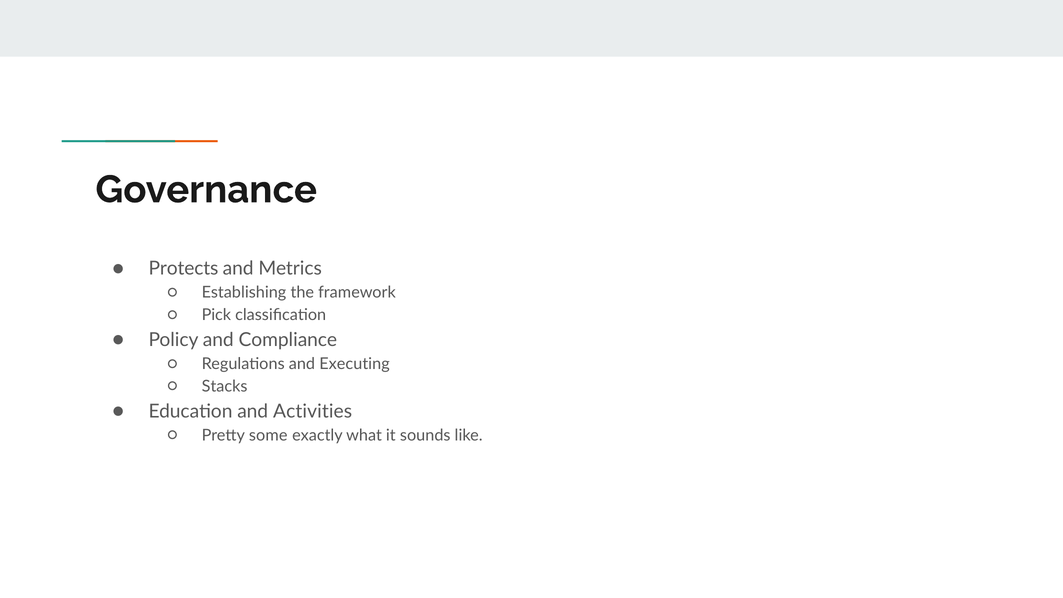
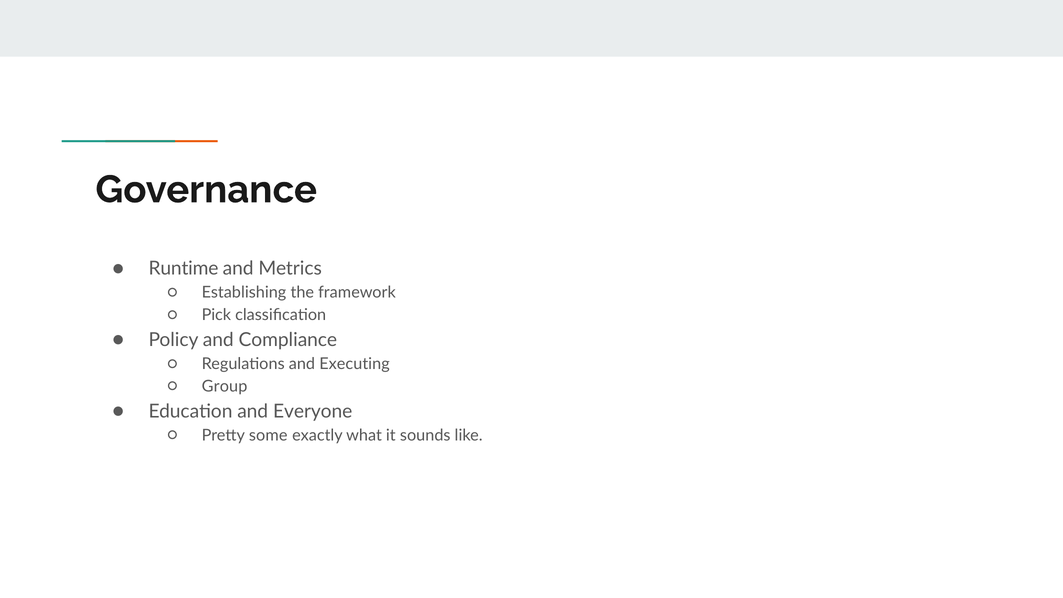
Protects: Protects -> Runtime (183, 269)
Stacks: Stacks -> Group (225, 386)
Activities: Activities -> Everyone (313, 411)
